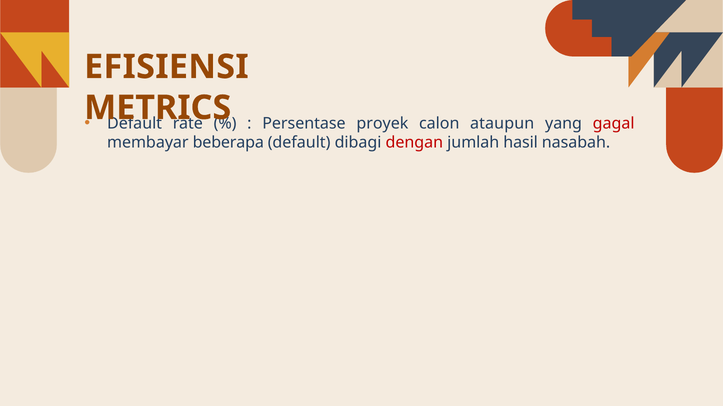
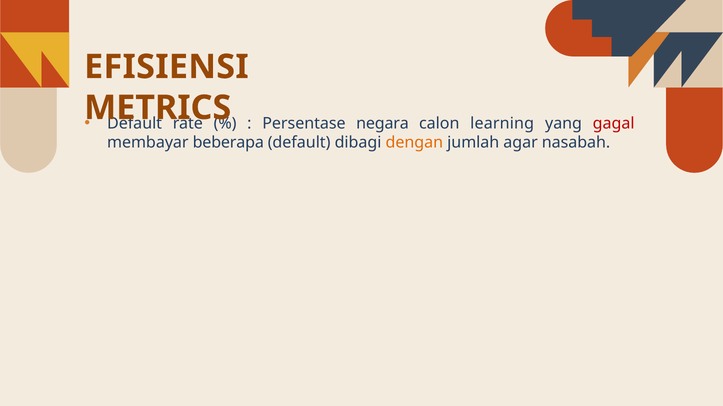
proyek: proyek -> negara (382, 124)
ataupun: ataupun -> learning (502, 124)
dengan colour: red -> orange (414, 143)
hasil: hasil -> agar (521, 143)
